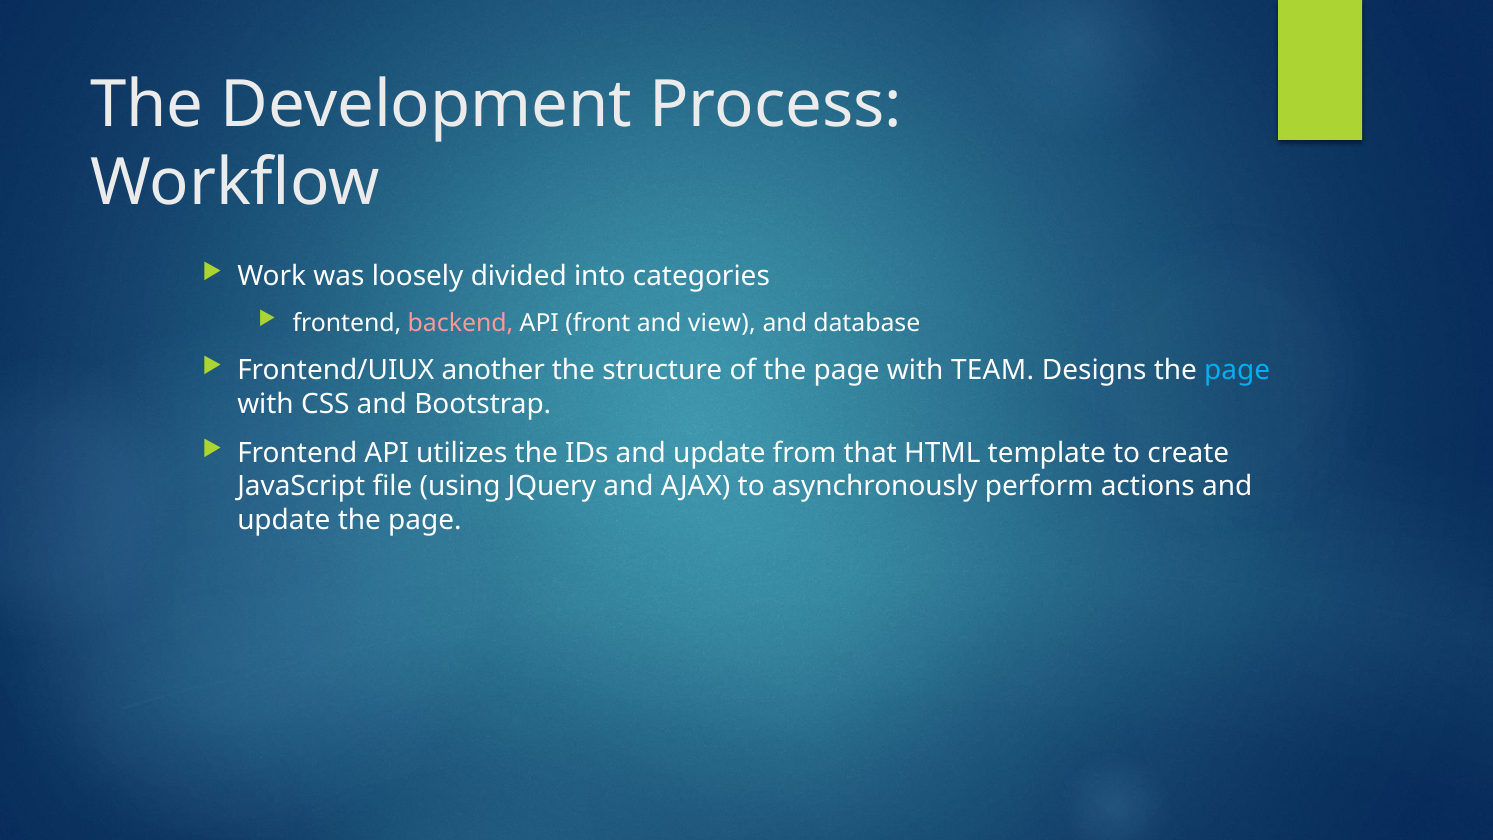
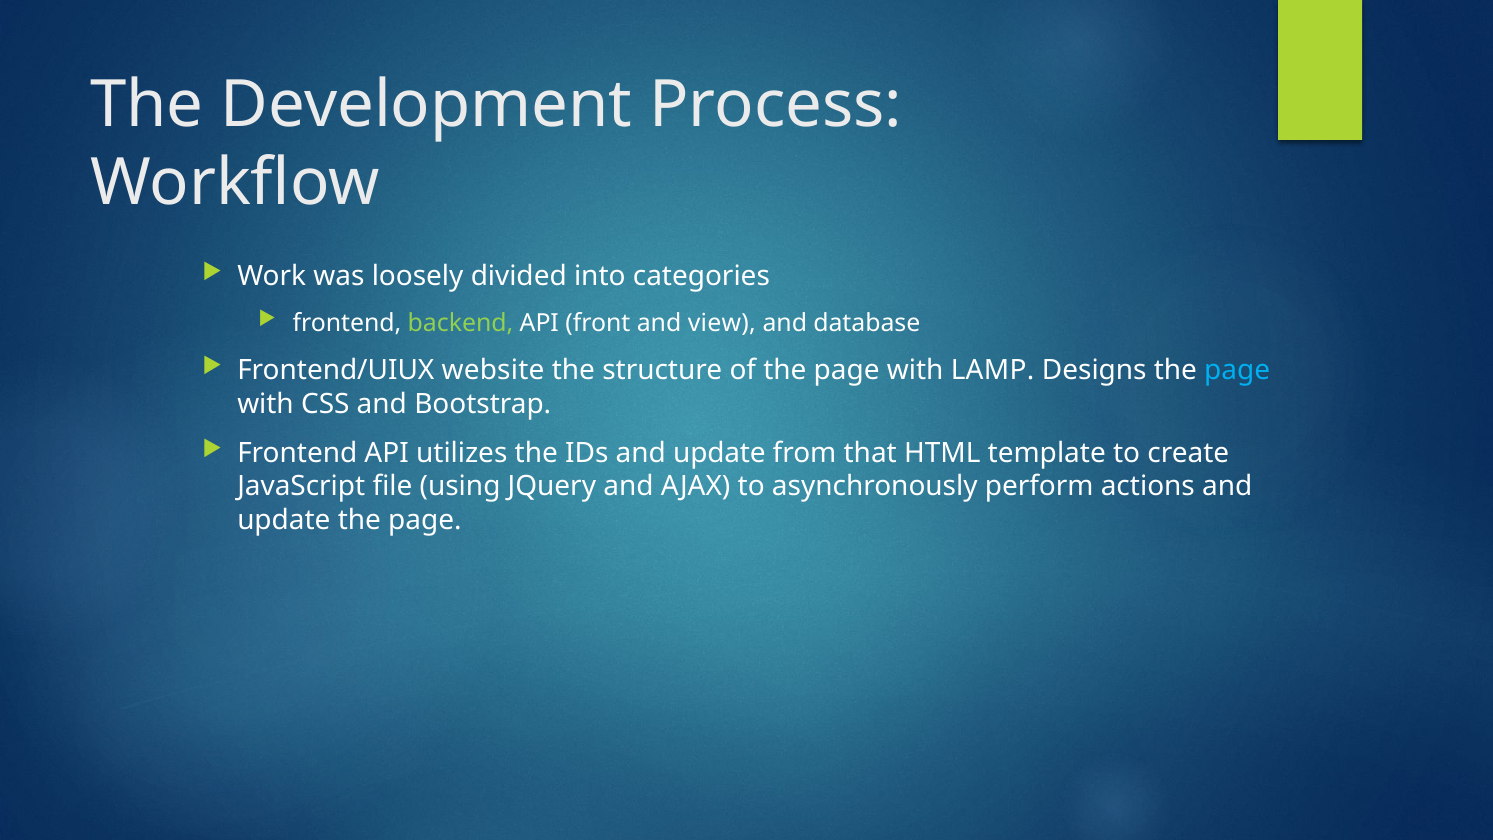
backend colour: pink -> light green (461, 323)
another: another -> website (493, 370)
TEAM: TEAM -> LAMP (993, 370)
